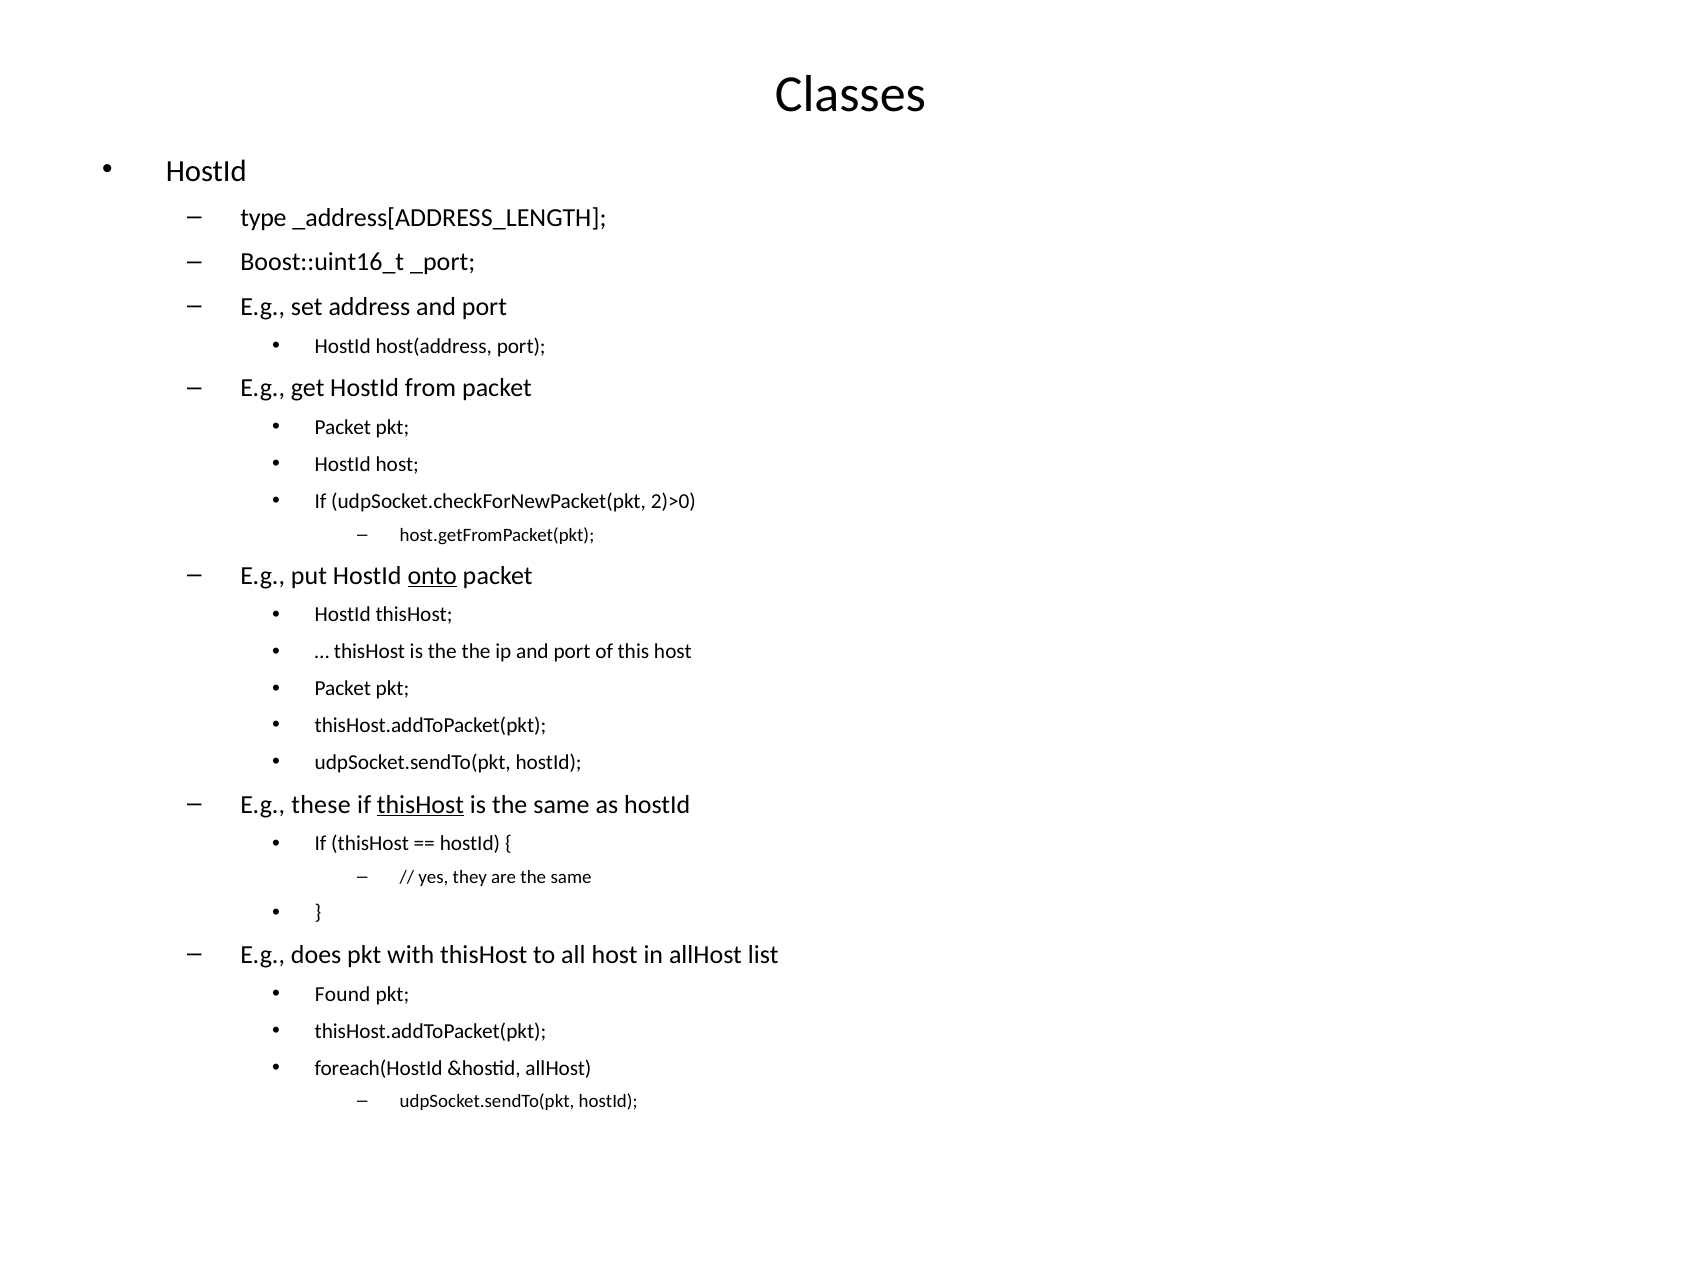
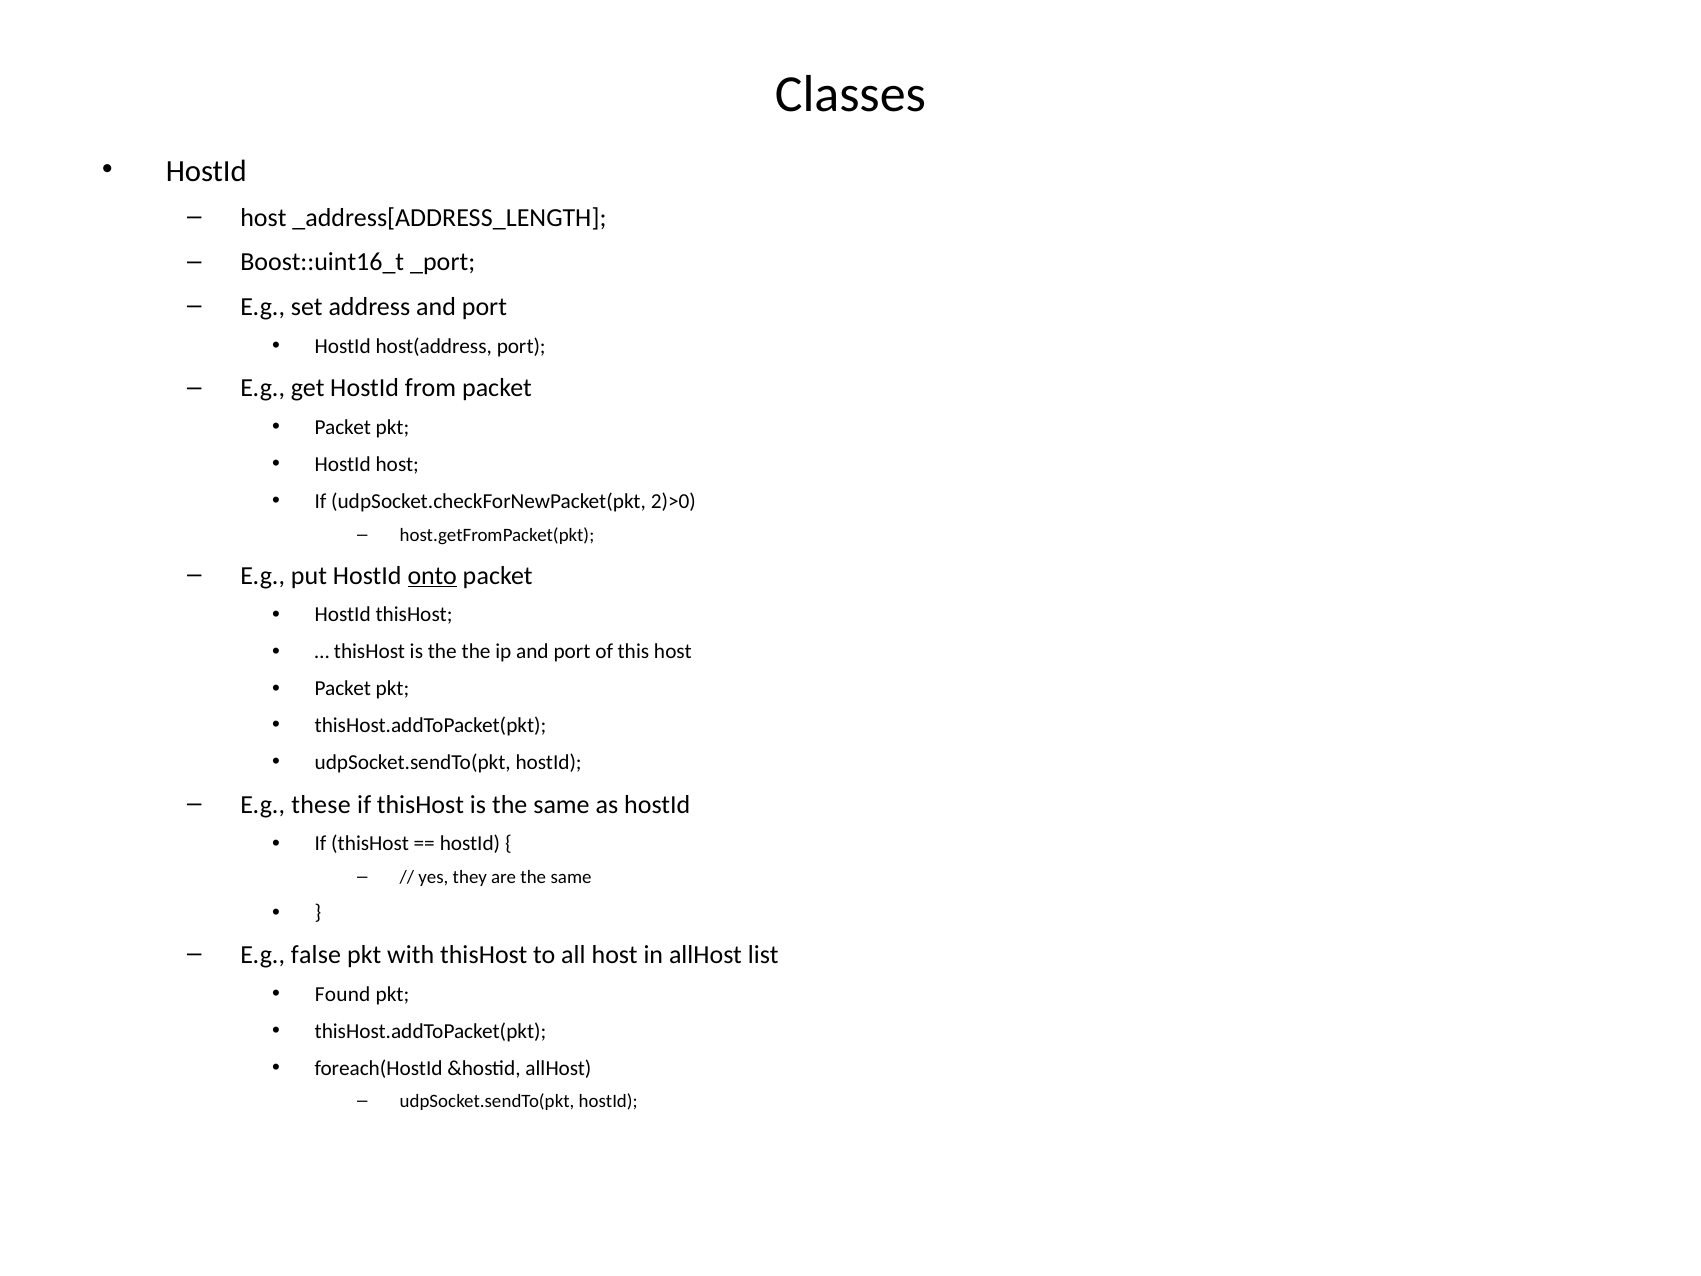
type: type -> host (263, 218)
thisHost underline: present -> none (420, 804)
does: does -> false (316, 955)
